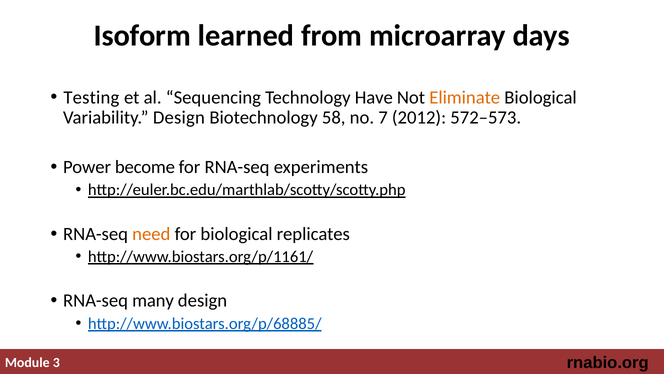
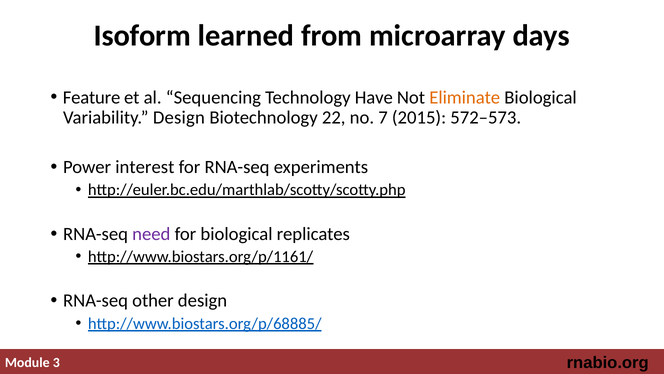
Testing: Testing -> Feature (92, 97)
58: 58 -> 22 (334, 117)
2012: 2012 -> 2015 (419, 117)
become: become -> interest (145, 167)
need colour: orange -> purple (151, 234)
many: many -> other (153, 300)
